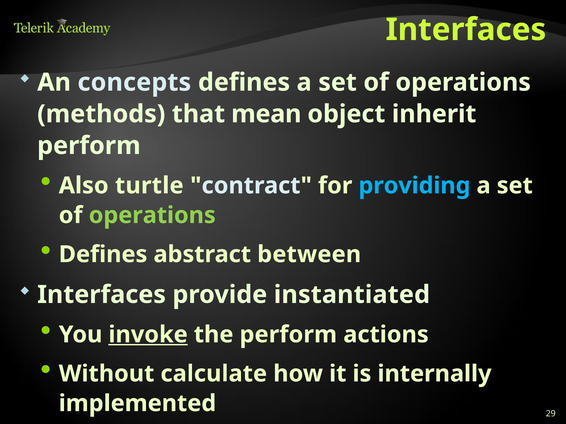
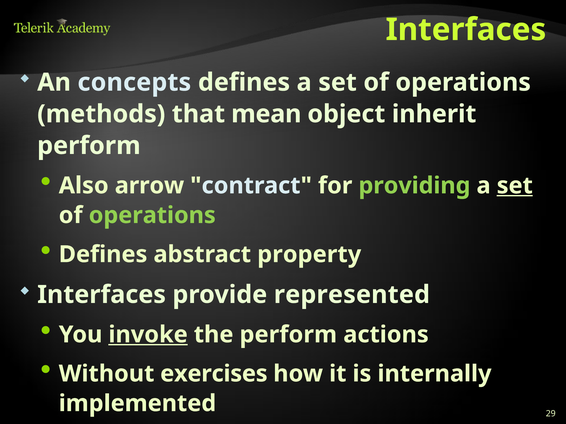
turtle: turtle -> arrow (149, 186)
providing colour: light blue -> light green (414, 186)
set underline: none -> present (515, 186)
between: between -> property (309, 255)
instantiated: instantiated -> represented (352, 295)
calculate: calculate -> exercises (214, 374)
